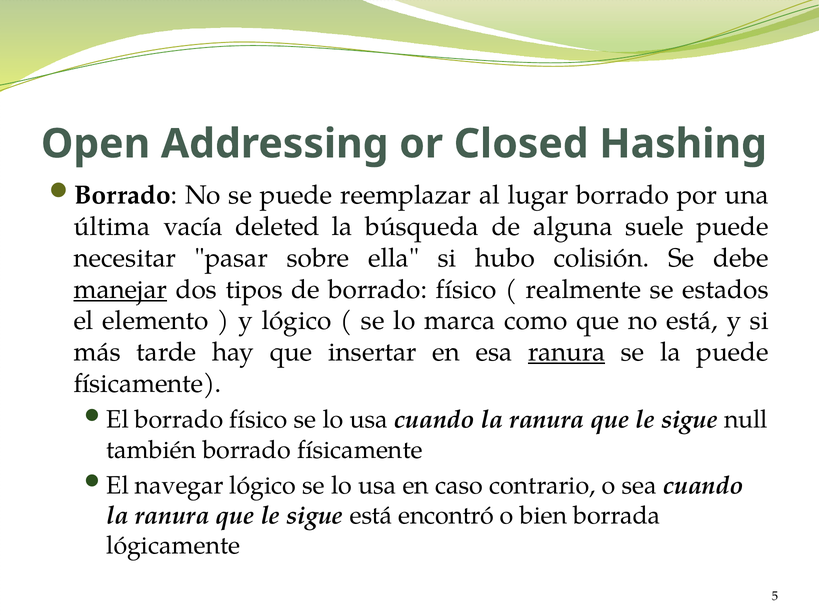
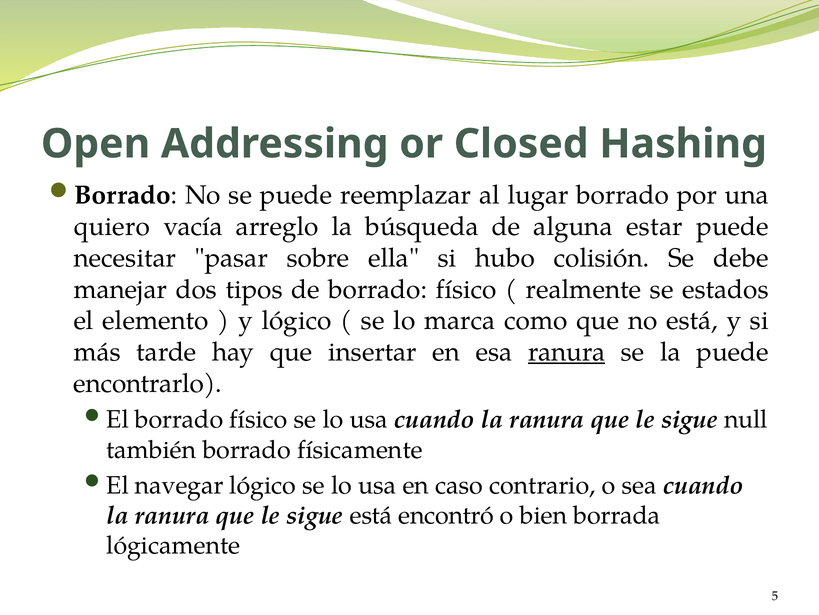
última: última -> quiero (112, 226)
deleted: deleted -> arreglo (277, 226)
suele: suele -> estar (654, 226)
manejar underline: present -> none (120, 289)
físicamente: físicamente -> encontrarlo (148, 383)
